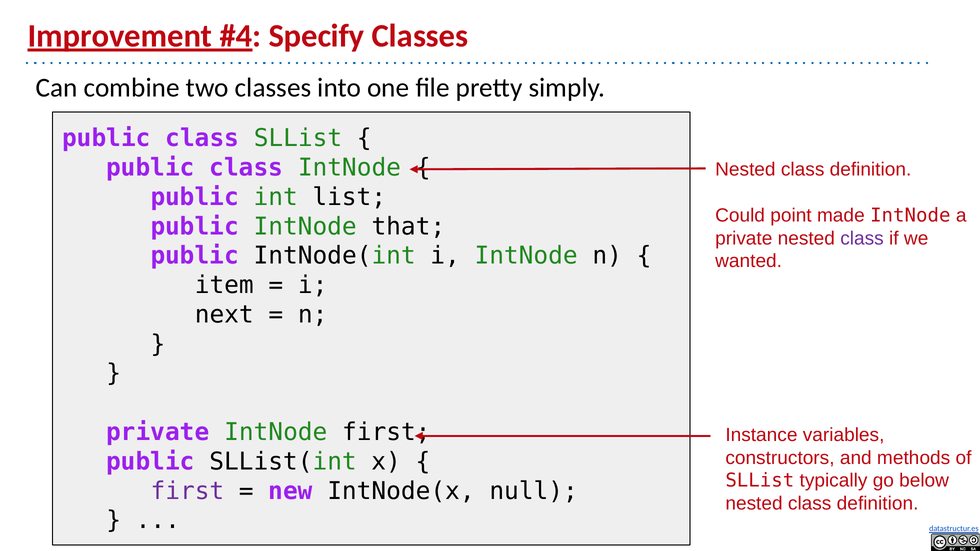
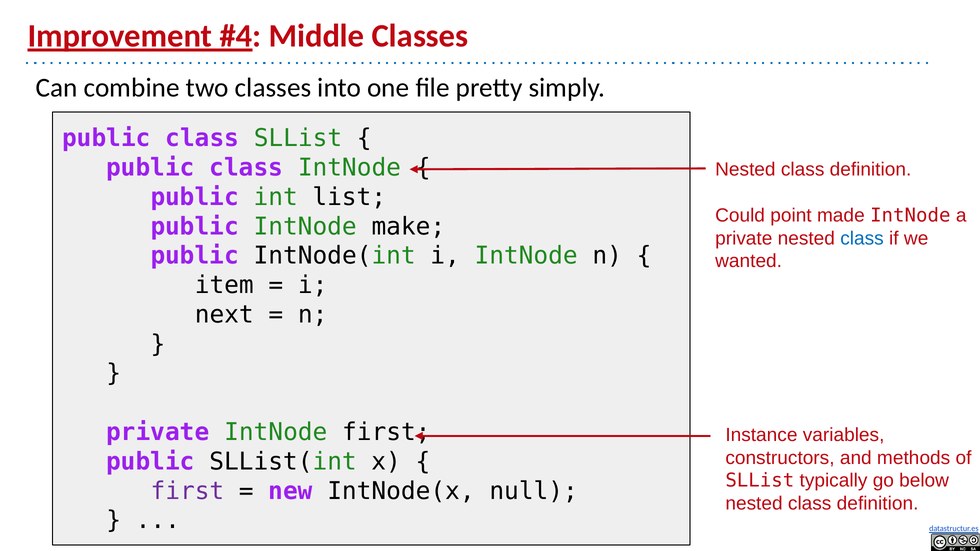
Specify: Specify -> Middle (316, 36)
that: that -> make (408, 227)
class colour: purple -> blue (862, 238)
